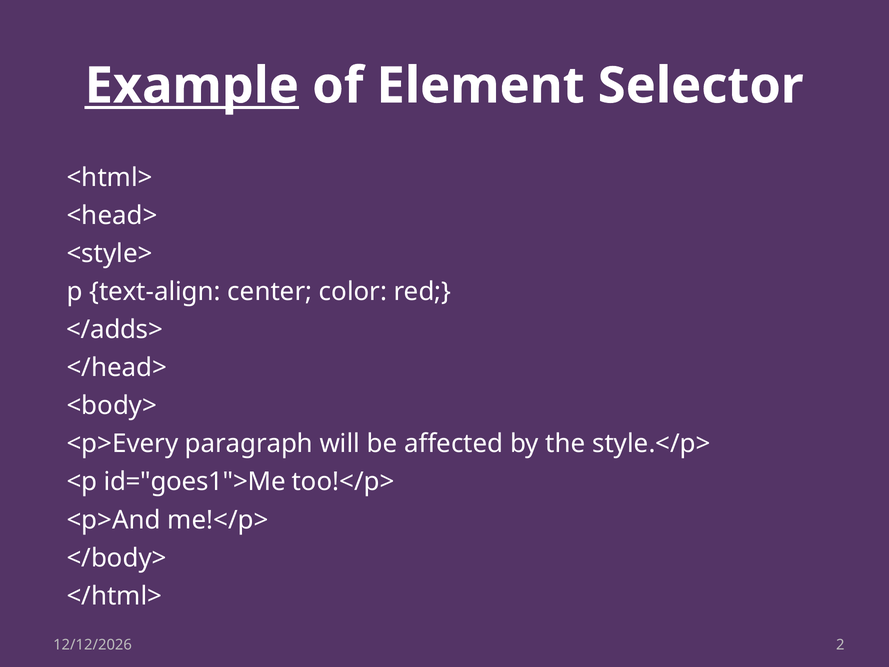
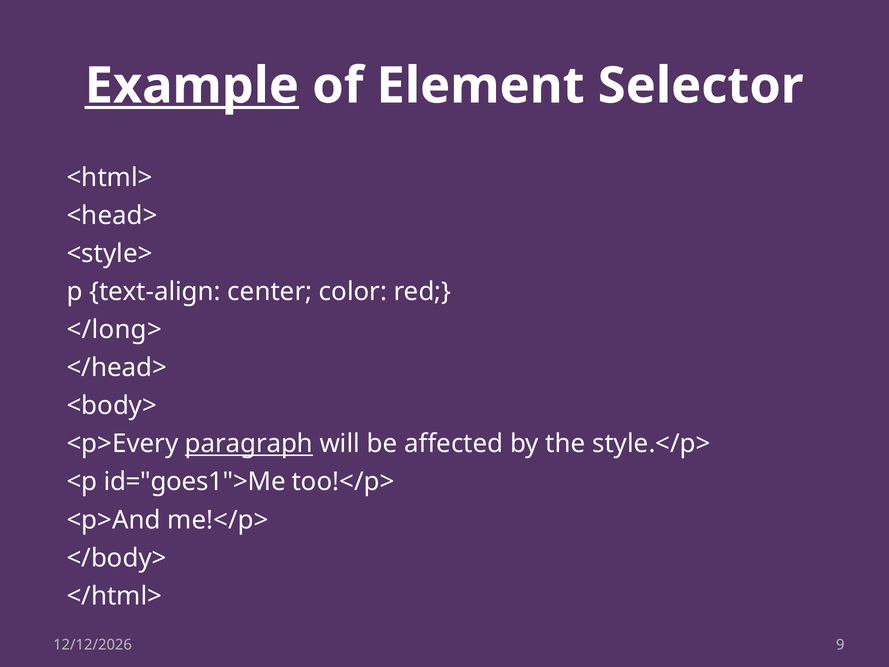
</adds>: </adds> -> </long> (114, 330)
paragraph underline: none -> present (249, 444)
2: 2 -> 9 (840, 645)
